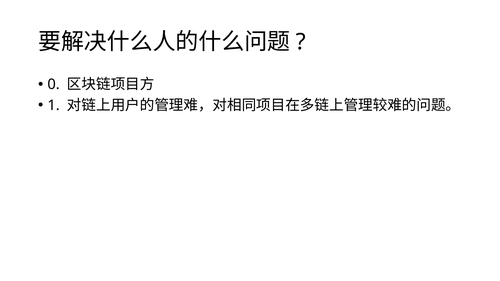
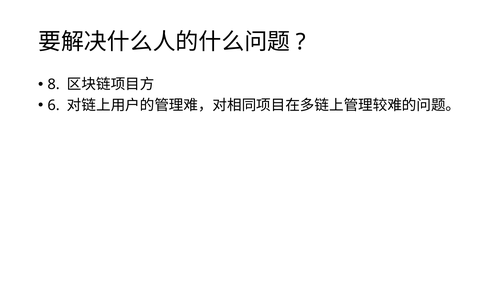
0: 0 -> 8 (54, 85)
1: 1 -> 6 (54, 106)
